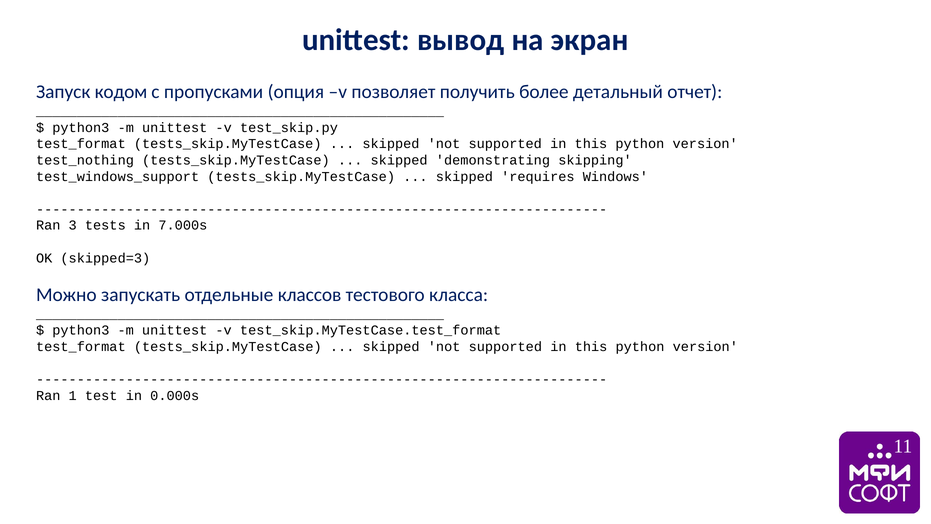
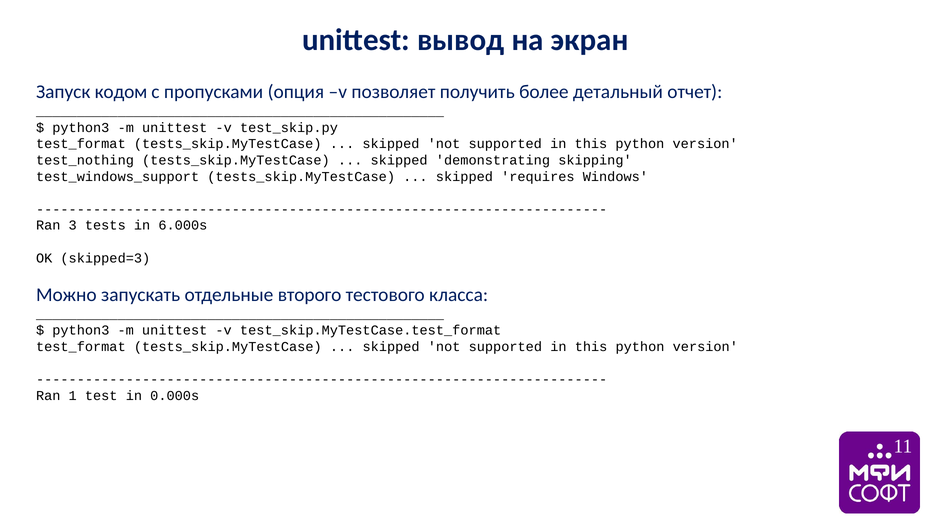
7.000s: 7.000s -> 6.000s (183, 225)
классов: классов -> второго (310, 294)
